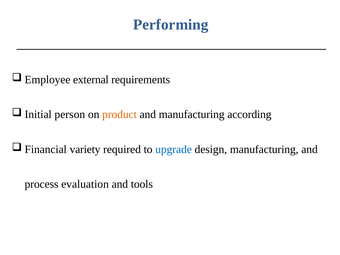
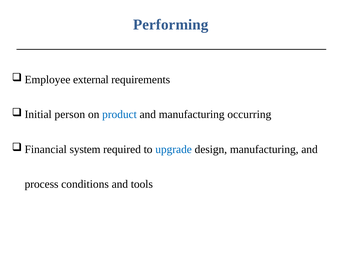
product colour: orange -> blue (119, 114)
according: according -> occurring (249, 114)
variety: variety -> system (85, 149)
evaluation: evaluation -> conditions (85, 184)
